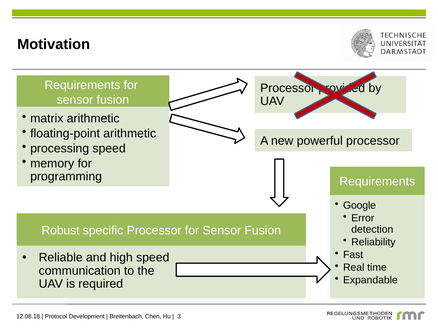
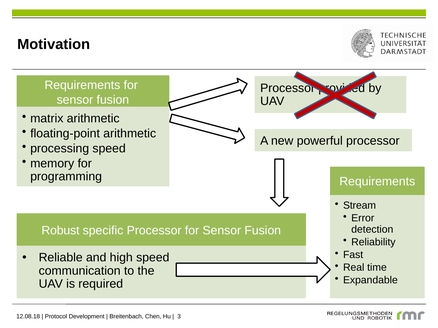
Google: Google -> Stream (360, 206)
